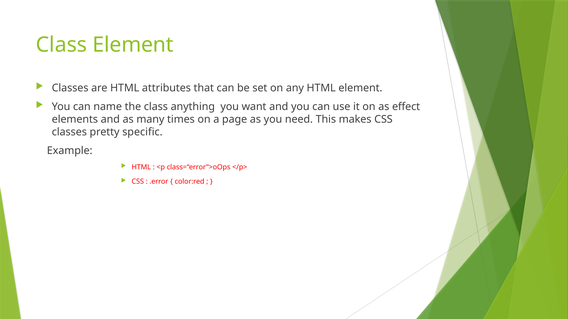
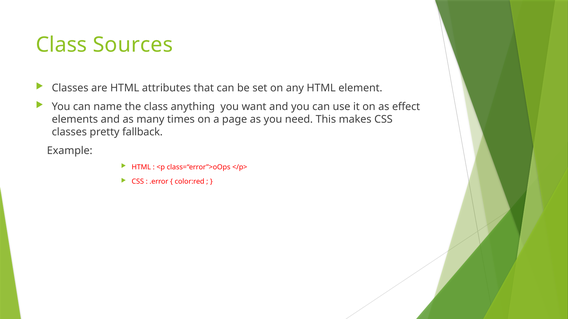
Class Element: Element -> Sources (133, 45)
specific: specific -> fallback (142, 132)
